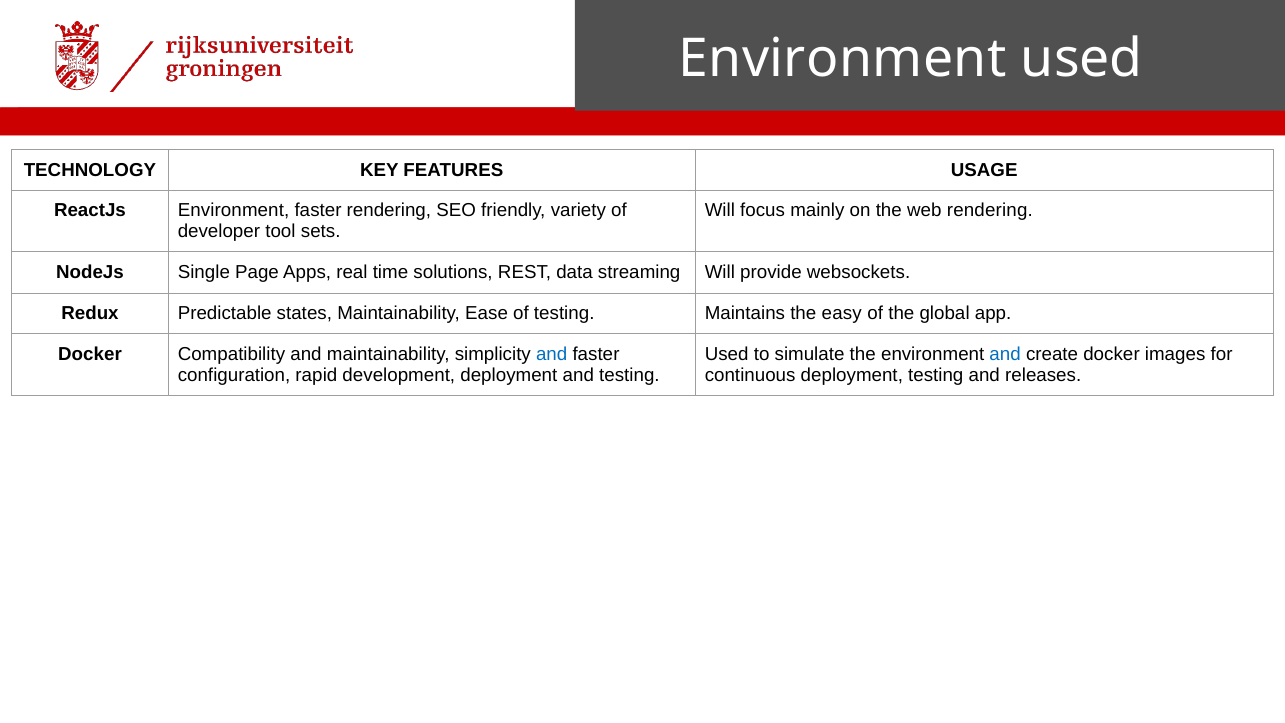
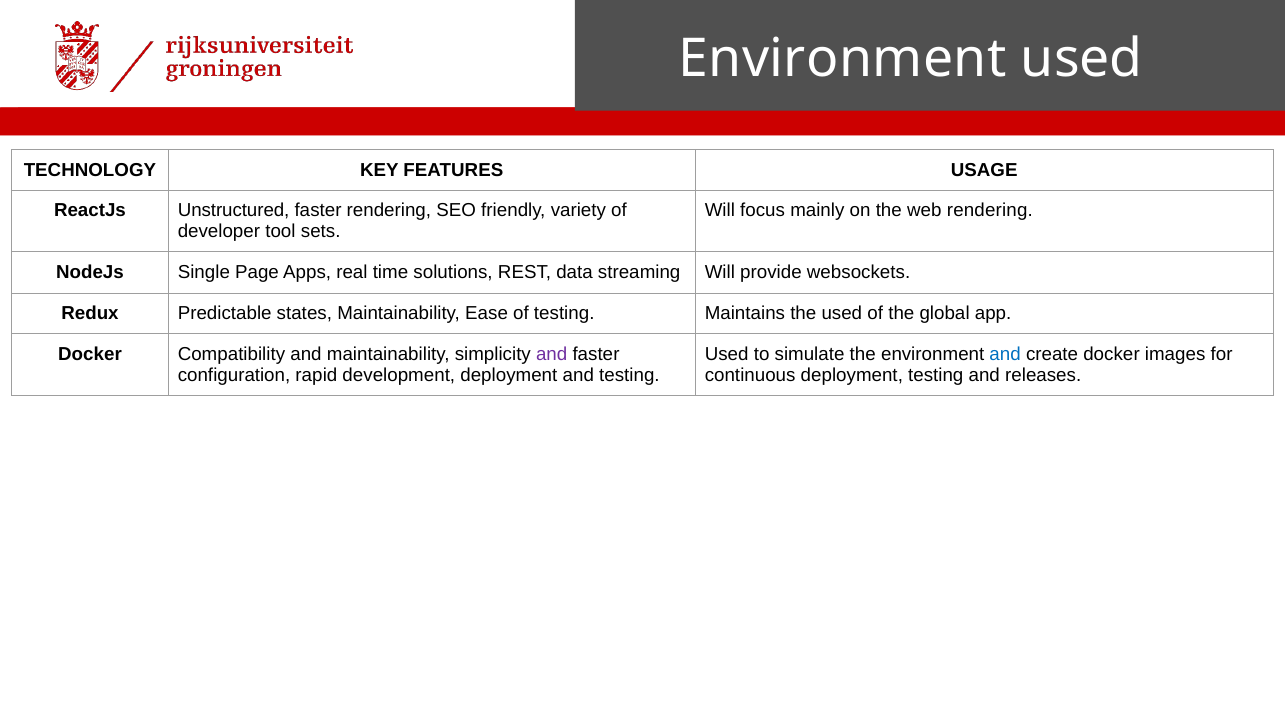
ReactJs Environment: Environment -> Unstructured (234, 211)
the easy: easy -> used (842, 314)
and colour: blue -> purple (552, 354)
